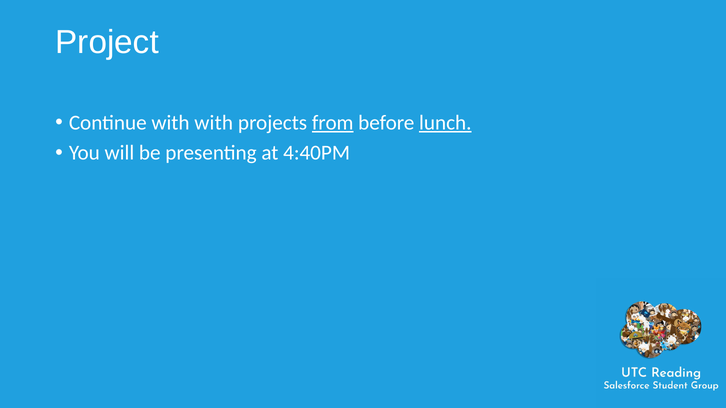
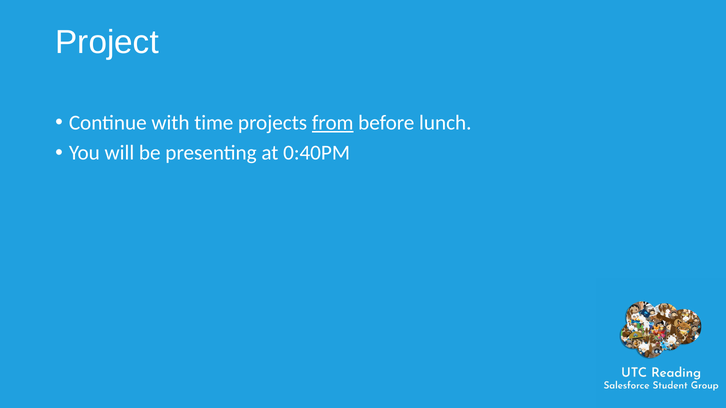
with with: with -> time (214, 123)
lunch underline: present -> none (445, 123)
4:40PM: 4:40PM -> 0:40PM (317, 153)
